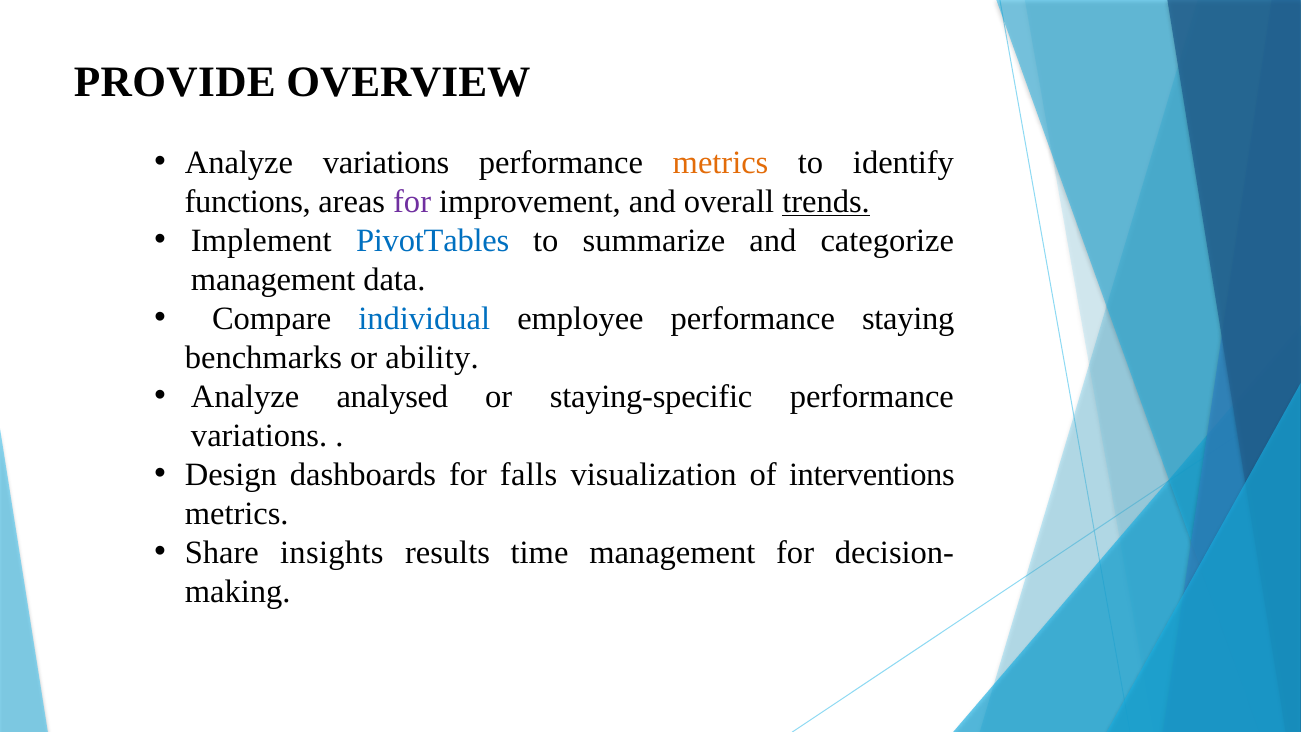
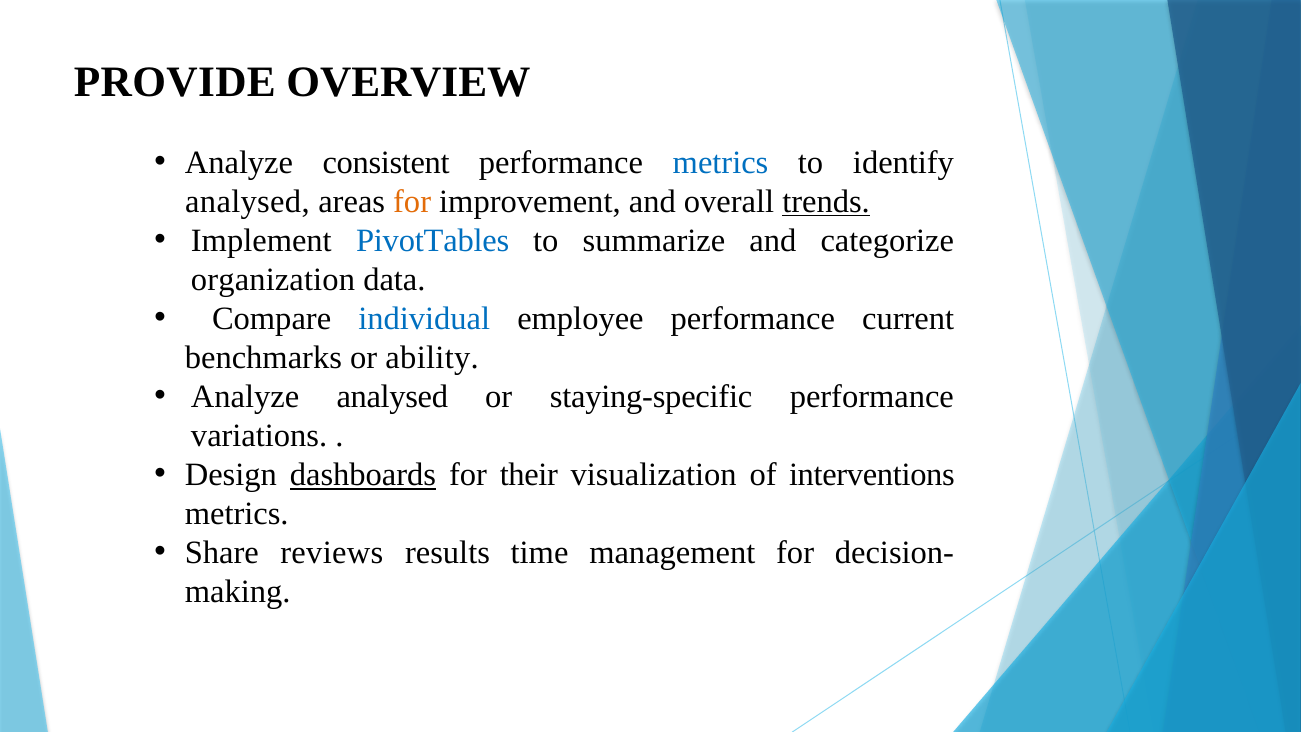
Analyze variations: variations -> consistent (386, 162)
metrics colour: orange -> blue (721, 162)
functions: functions -> analysed (247, 201)
for colour: purple -> orange (412, 201)
management: management -> organization (273, 280)
staying: staying -> current (908, 319)
dashboards underline: none -> present (363, 475)
falls: falls -> their (529, 475)
insights: insights -> reviews (332, 553)
